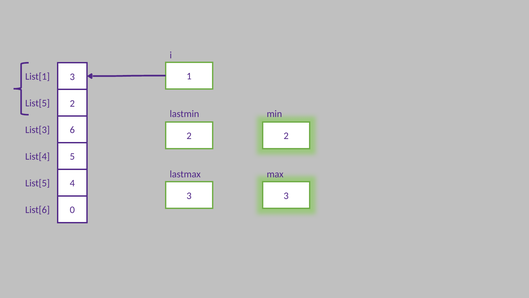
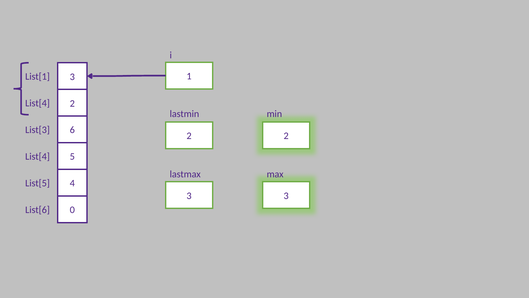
List[5: List[5 -> List[4 (38, 103)
